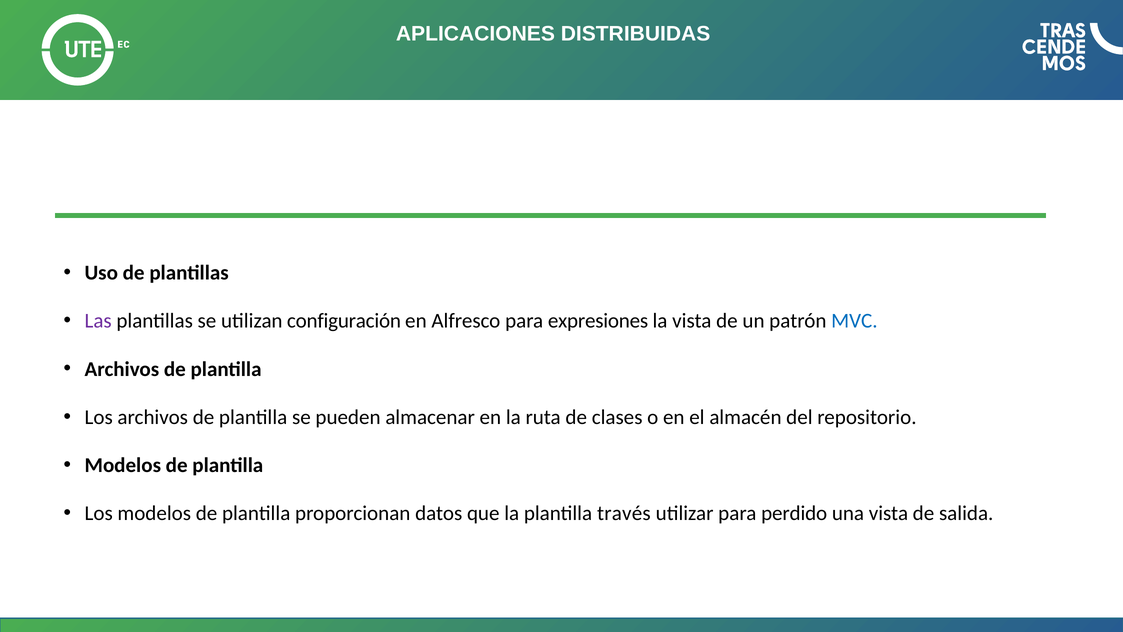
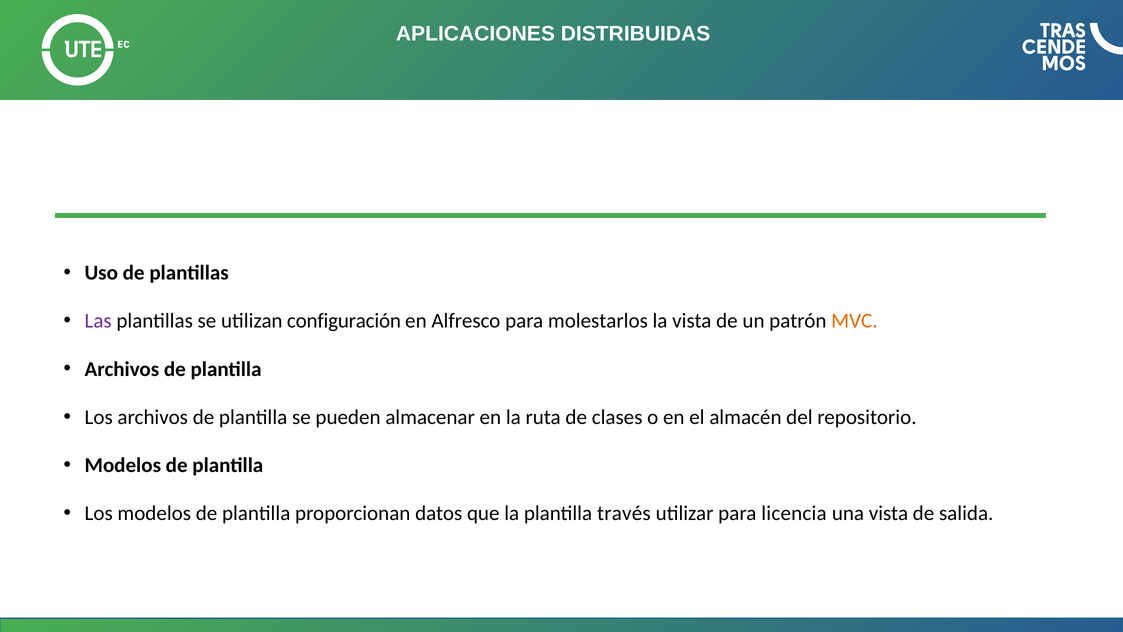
expresiones: expresiones -> molestarlos (598, 321)
MVC colour: blue -> orange (854, 321)
perdido: perdido -> licencia (794, 513)
